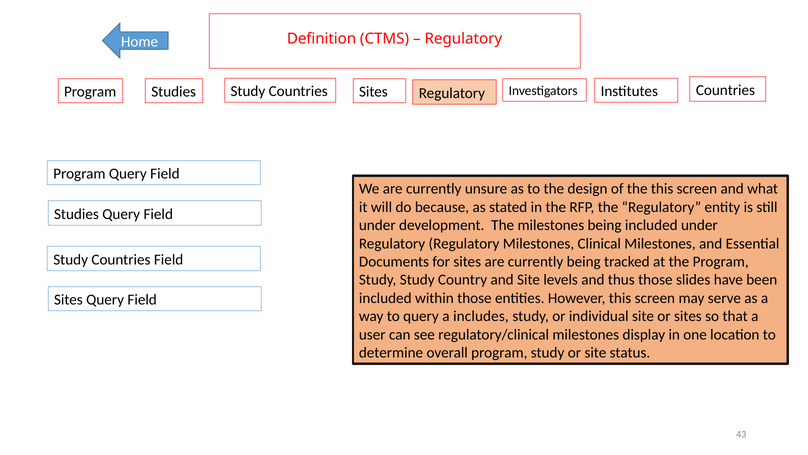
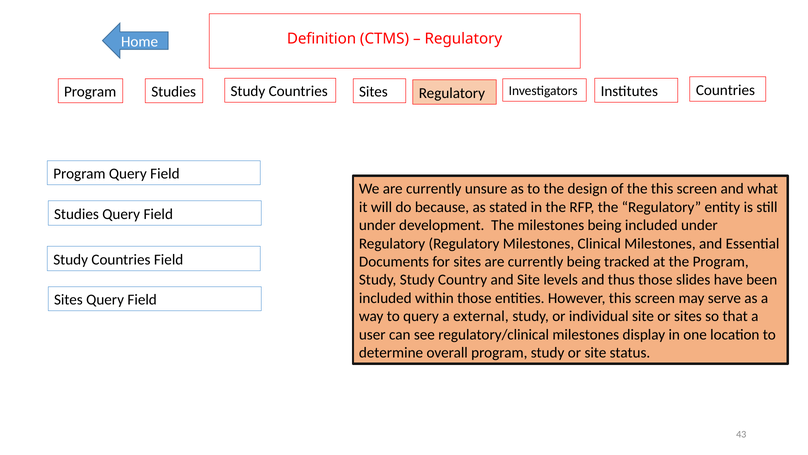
includes: includes -> external (481, 316)
